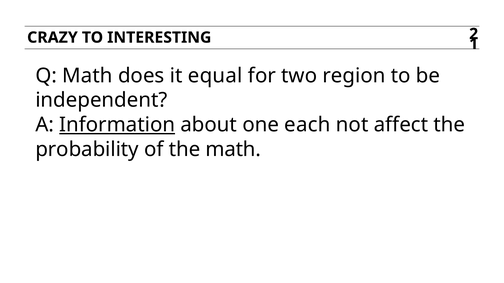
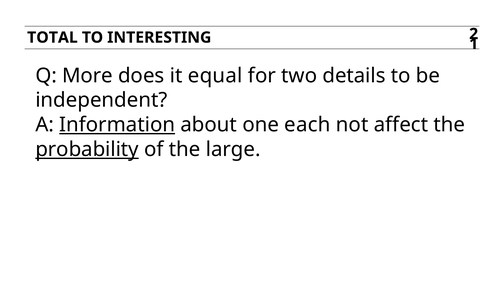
CRAZY: CRAZY -> TOTAL (52, 38)
Q Math: Math -> More (87, 76)
region: region -> details (354, 76)
probability underline: none -> present (87, 149)
the math: math -> large (233, 149)
